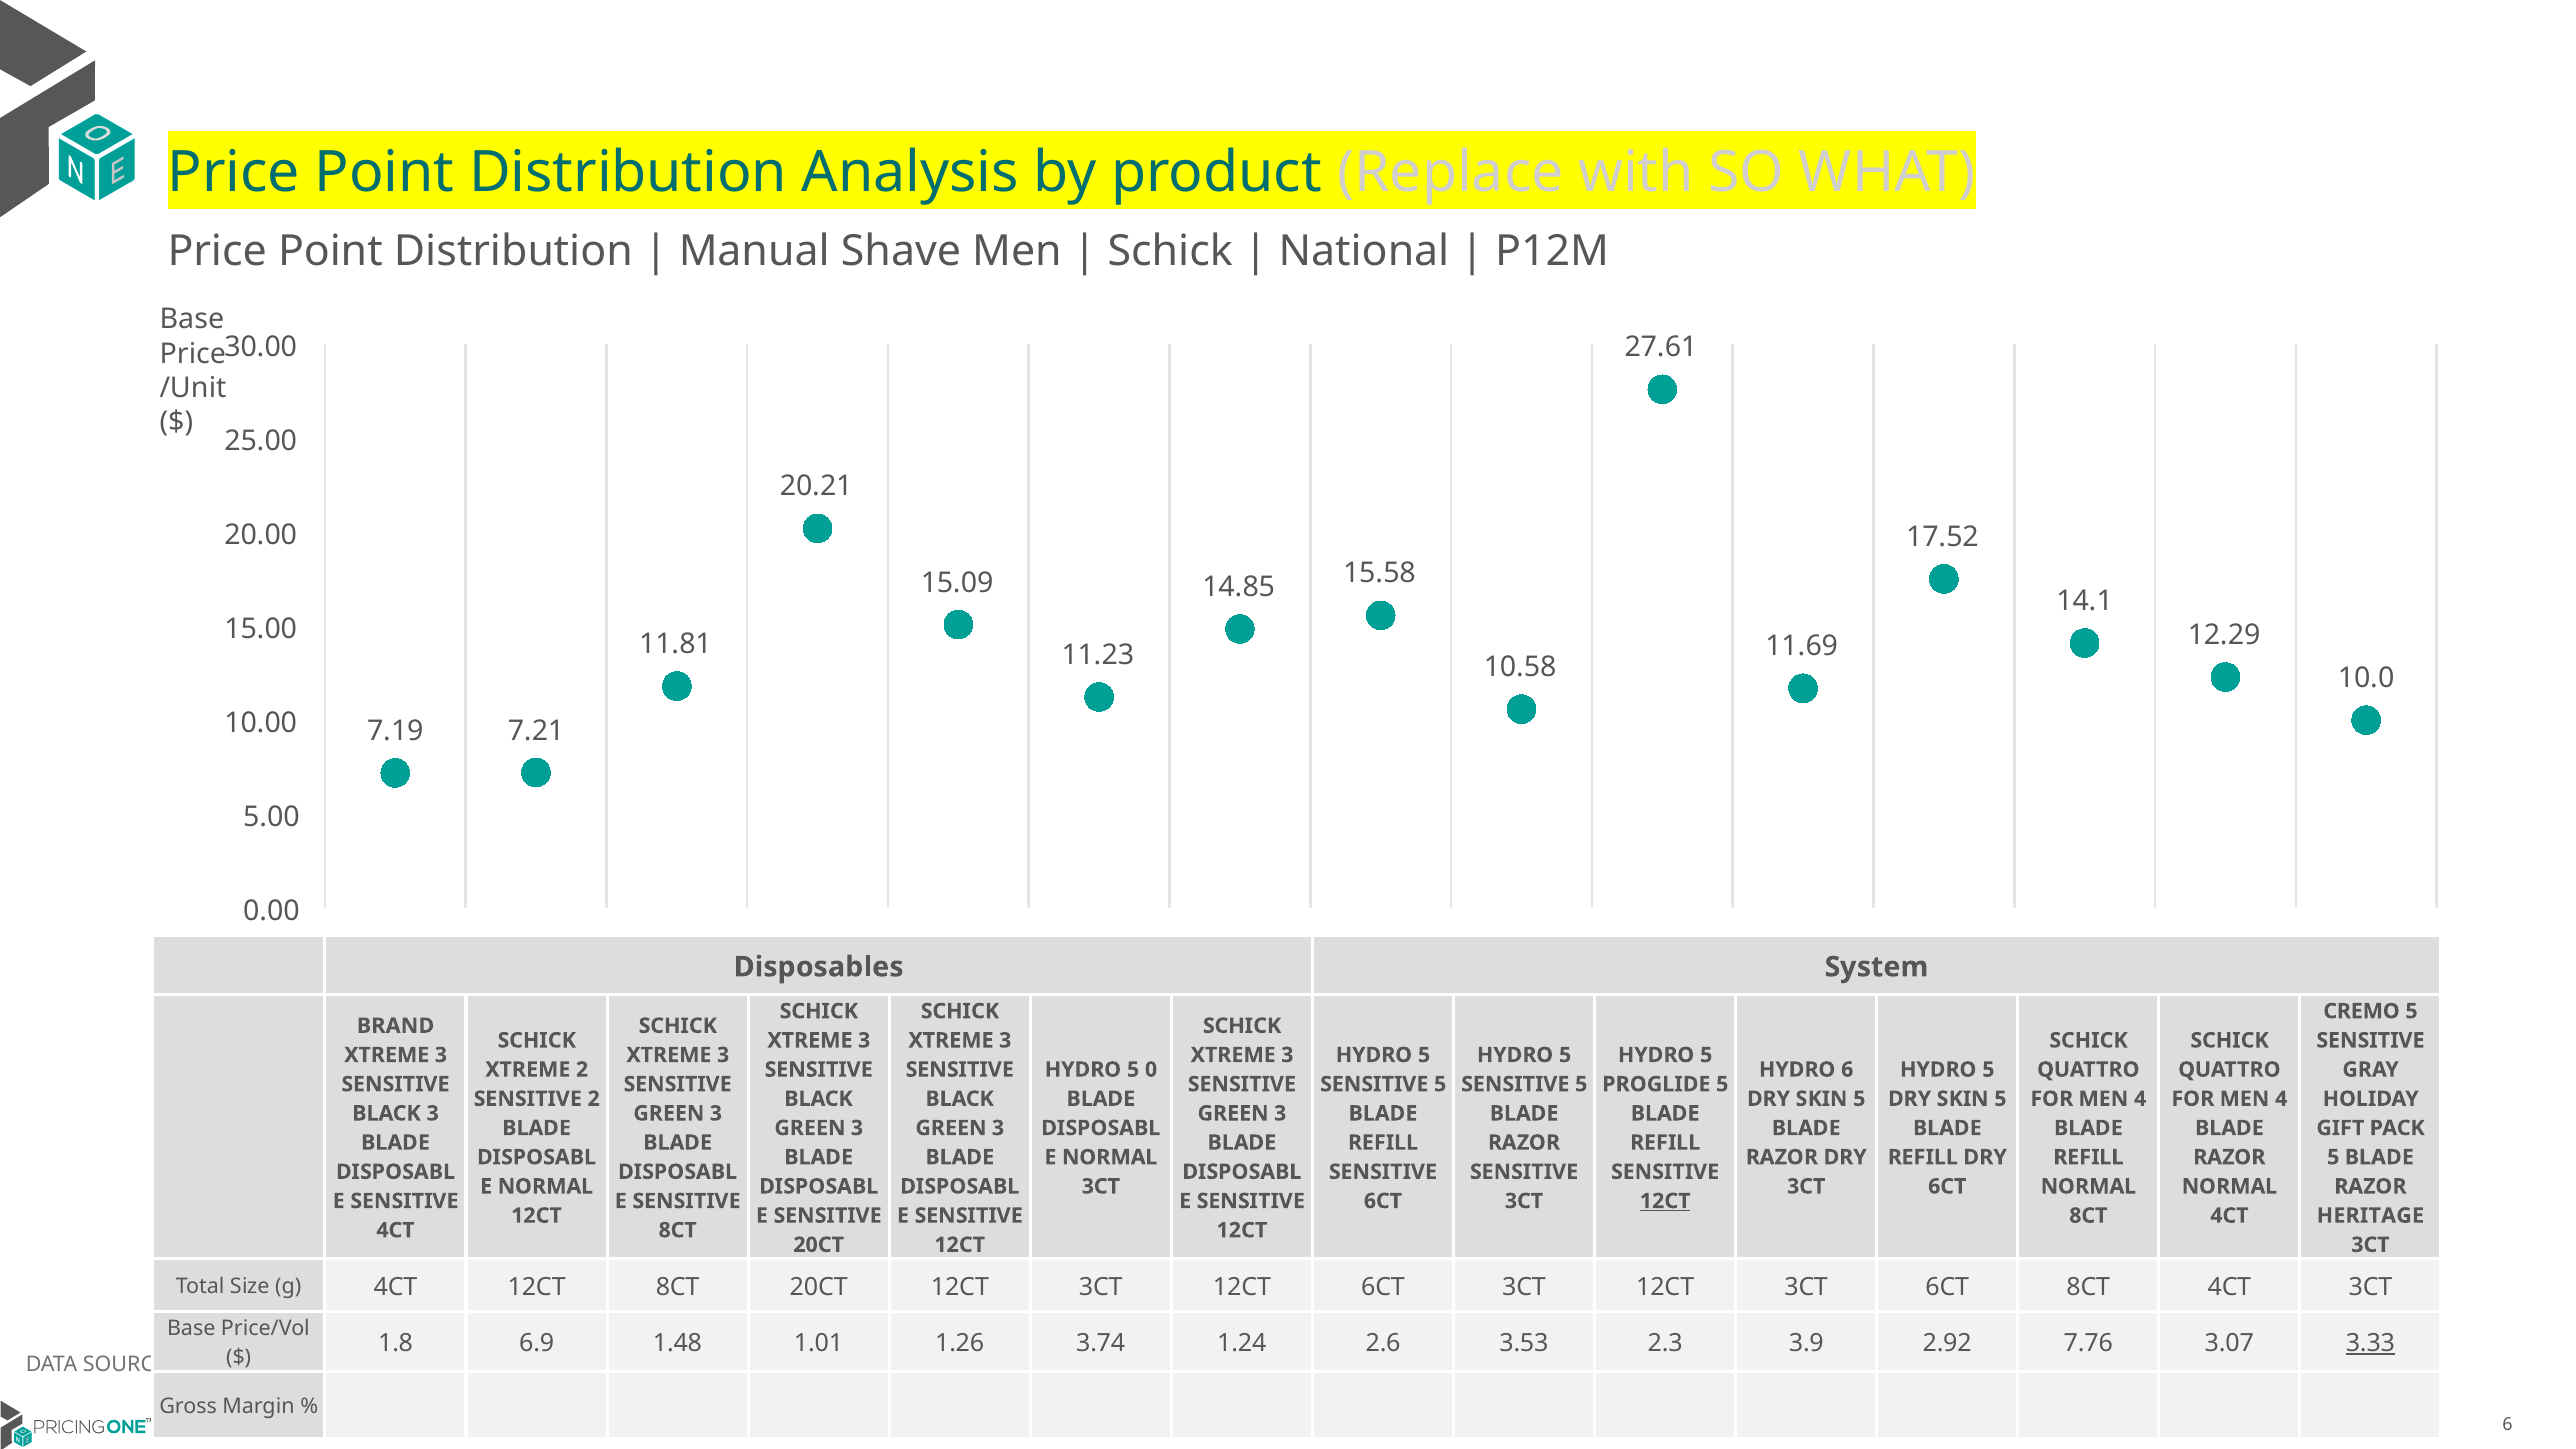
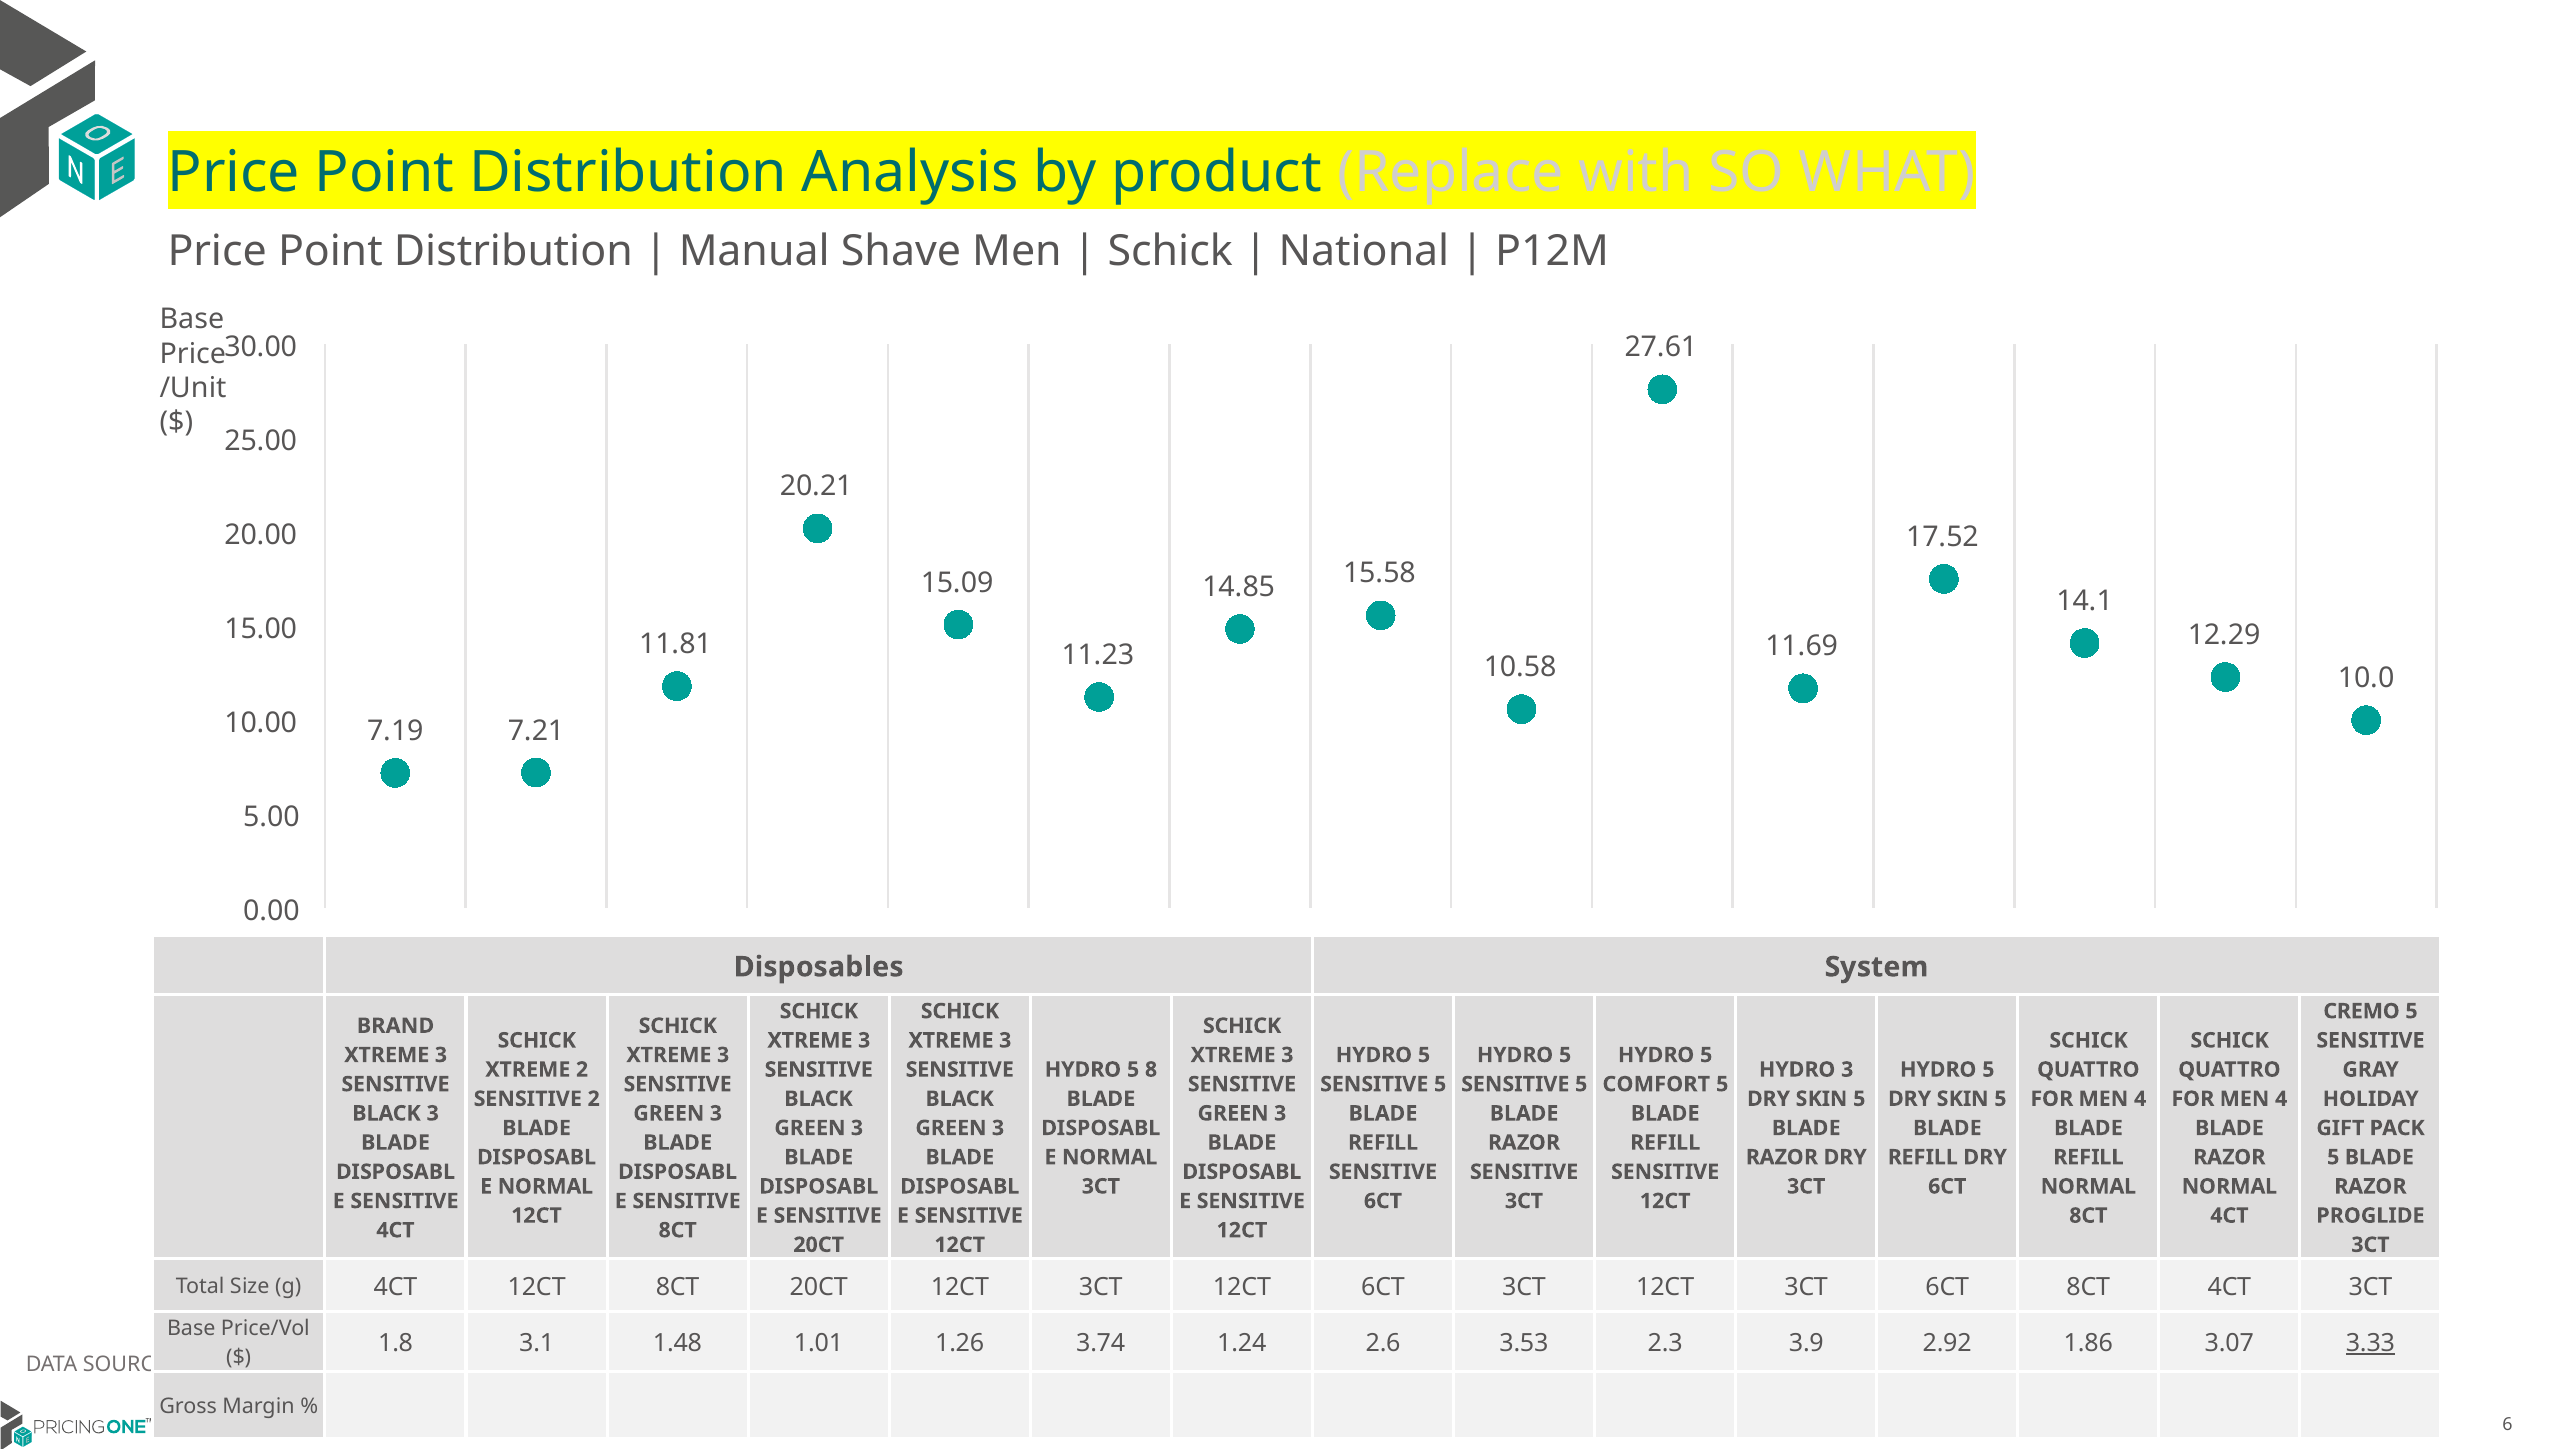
0: 0 -> 8 (1151, 1070)
HYDRO 6: 6 -> 3 (1847, 1070)
PROGLIDE: PROGLIDE -> COMFORT (1656, 1084)
12CT underline: present -> none (1665, 1201)
HERITAGE: HERITAGE -> PROGLIDE (2370, 1216)
6.9: 6.9 -> 3.1 (537, 1343)
7.76: 7.76 -> 1.86 (2088, 1343)
